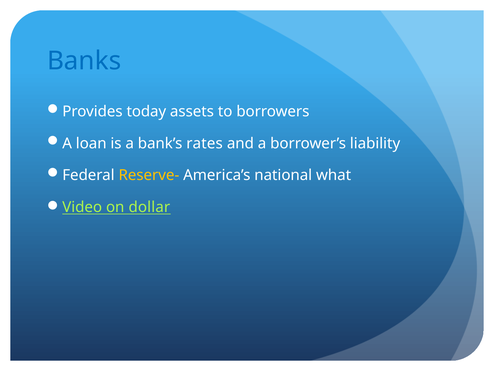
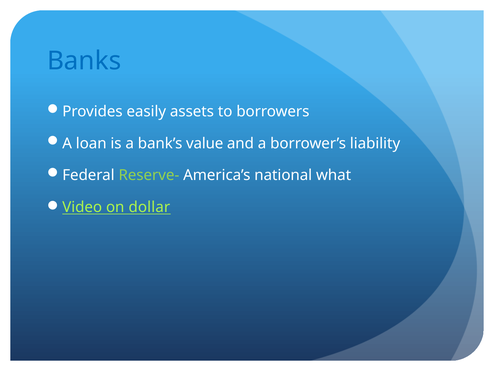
today: today -> easily (146, 111)
rates: rates -> value (205, 143)
Reserve- colour: yellow -> light green (149, 175)
